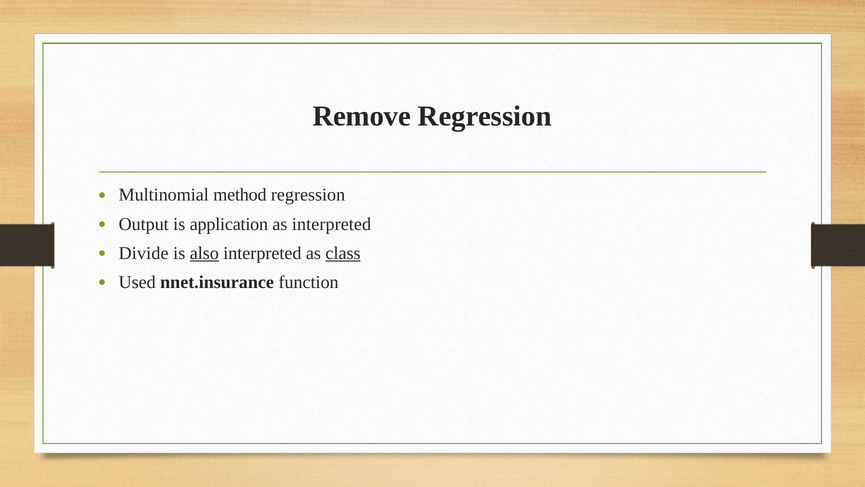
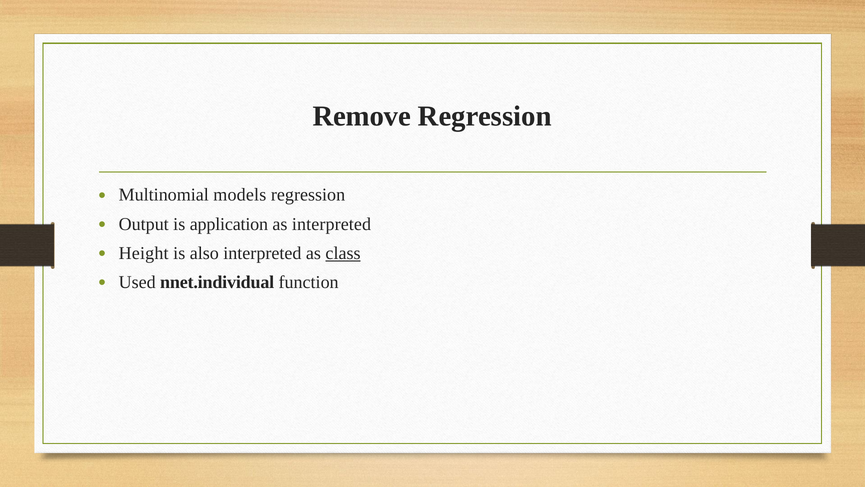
method: method -> models (240, 195)
Divide: Divide -> Height (144, 253)
also underline: present -> none (204, 253)
nnet.insurance: nnet.insurance -> nnet.individual (217, 282)
